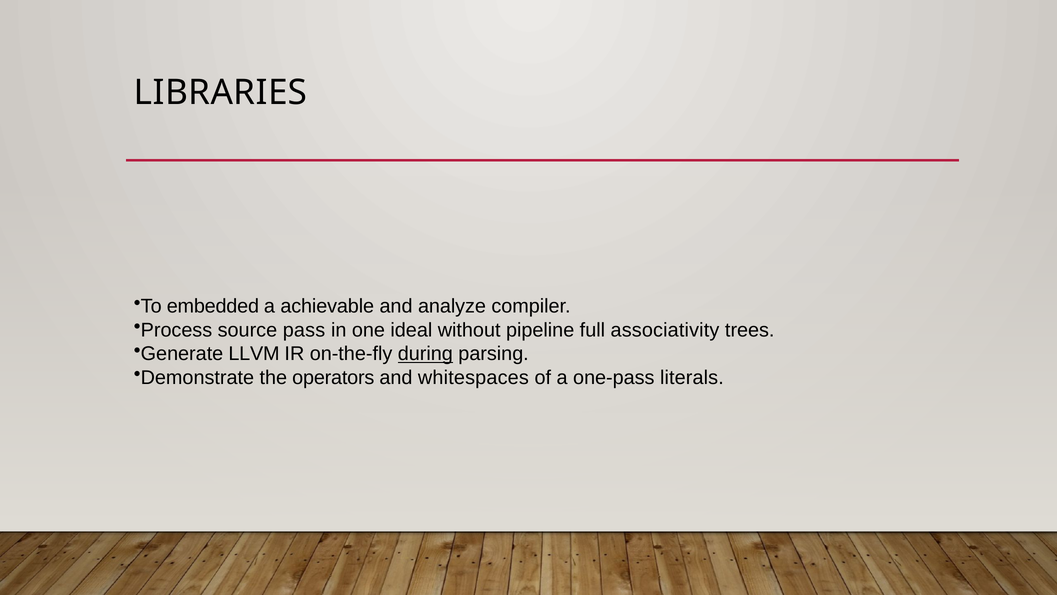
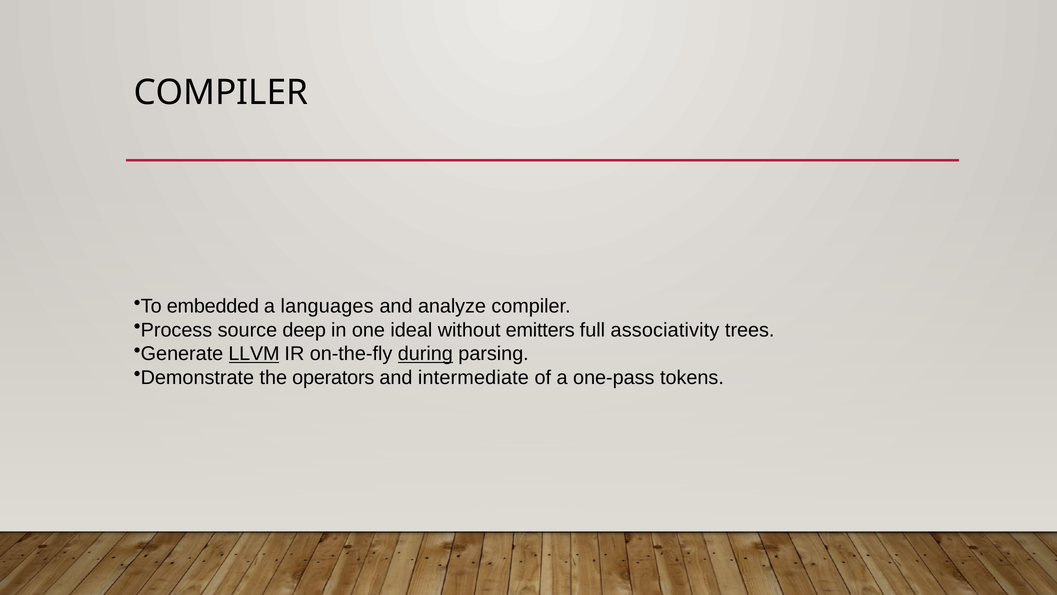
LIBRARIES: LIBRARIES -> COMPILER (221, 93)
achievable: achievable -> languages (327, 306)
pass: pass -> deep (304, 330)
pipeline: pipeline -> emitters (540, 330)
LLVM underline: none -> present (254, 354)
whitespaces: whitespaces -> intermediate (473, 377)
literals: literals -> tokens (692, 377)
